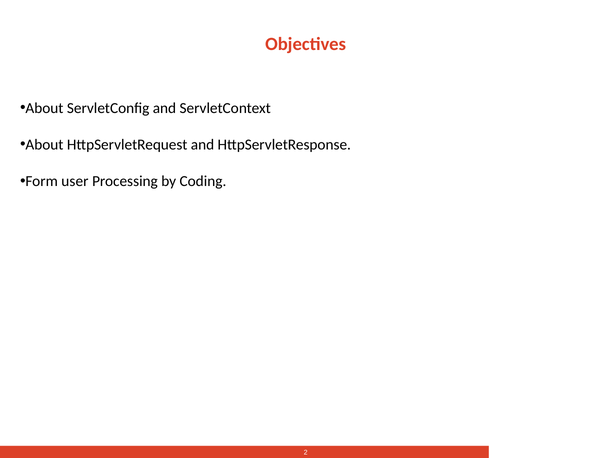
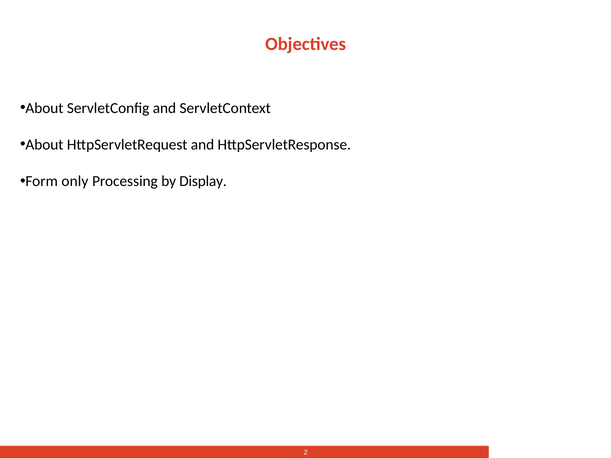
user: user -> only (75, 181)
Coding: Coding -> Display (203, 181)
